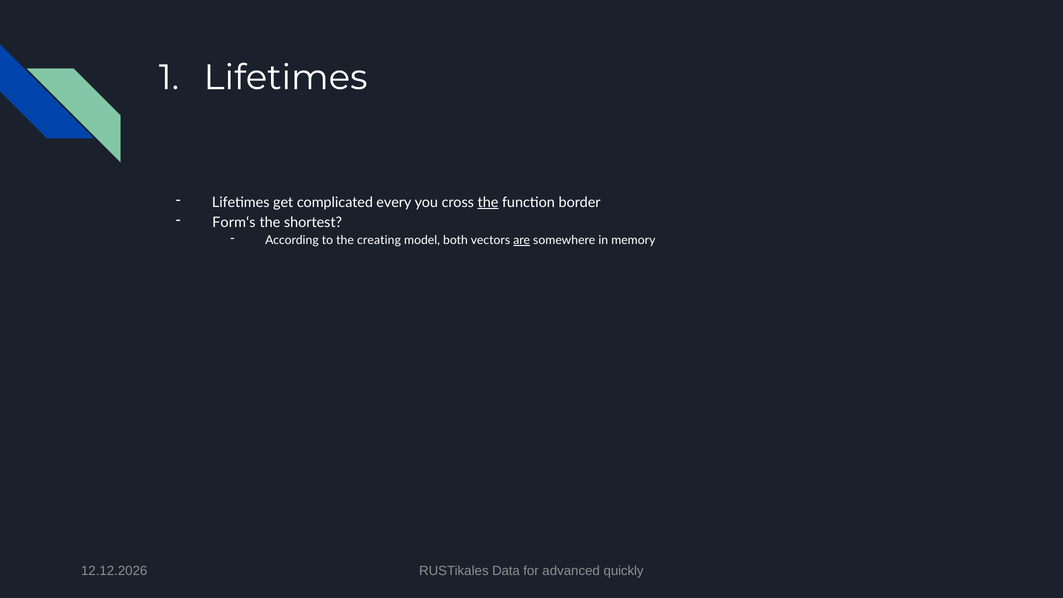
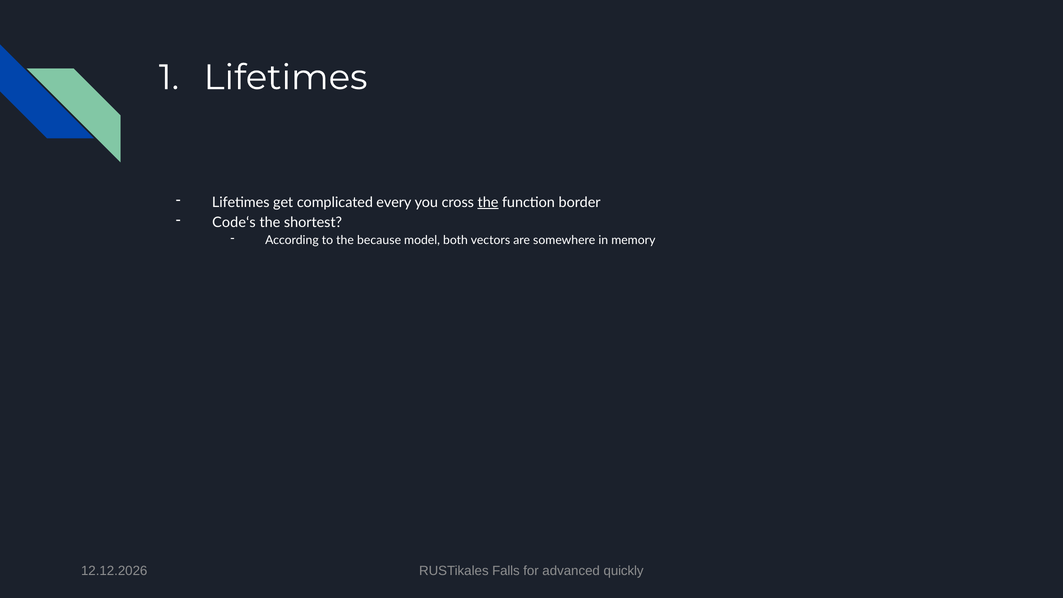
Form‘s: Form‘s -> Code‘s (234, 222)
creating: creating -> because (379, 240)
are underline: present -> none (522, 240)
Data: Data -> Falls (506, 571)
